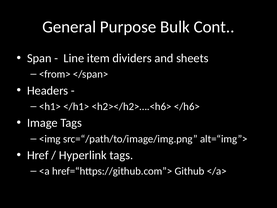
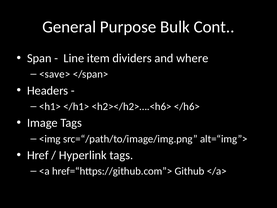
sheets: sheets -> where (192, 58)
<from>: <from> -> <save> (55, 74)
